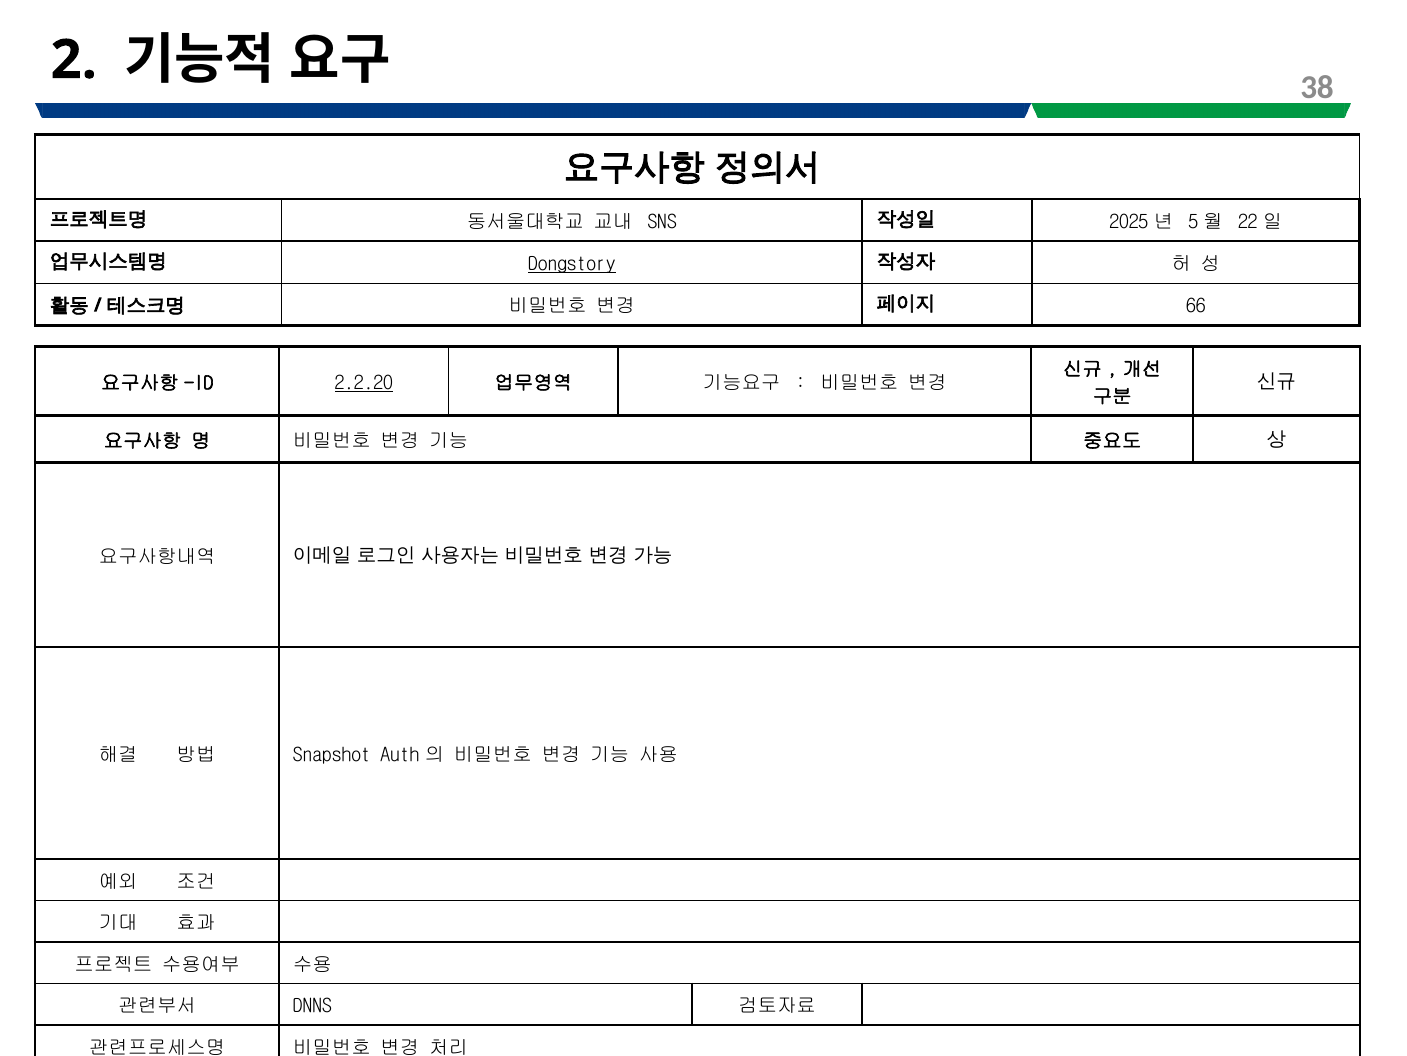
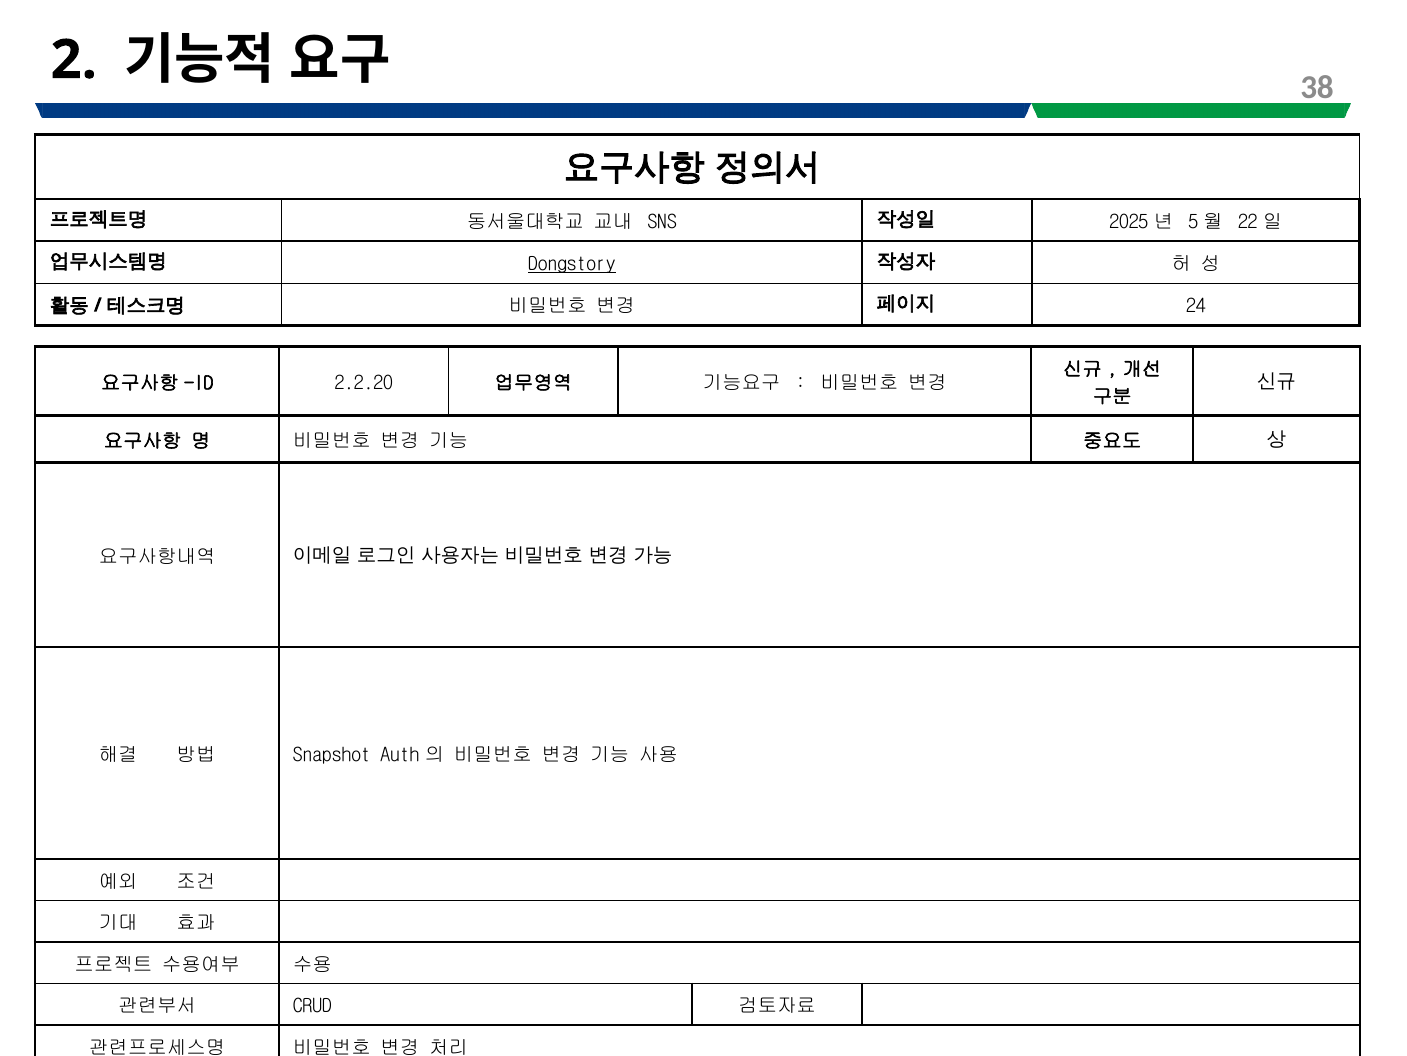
66: 66 -> 24 (1196, 306)
2.2.20 underline: present -> none (364, 383)
DNNS: DNNS -> CRUD (312, 1005)
